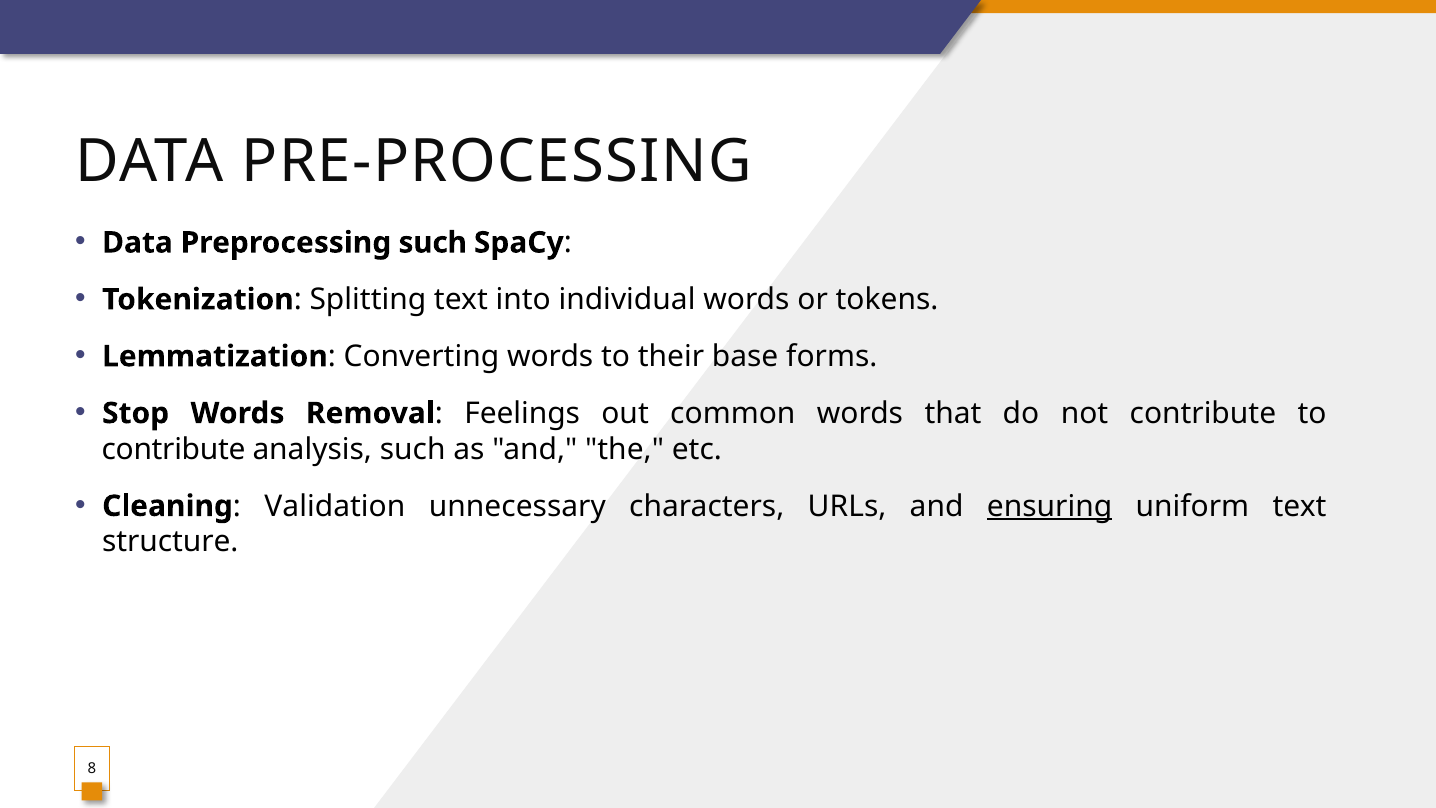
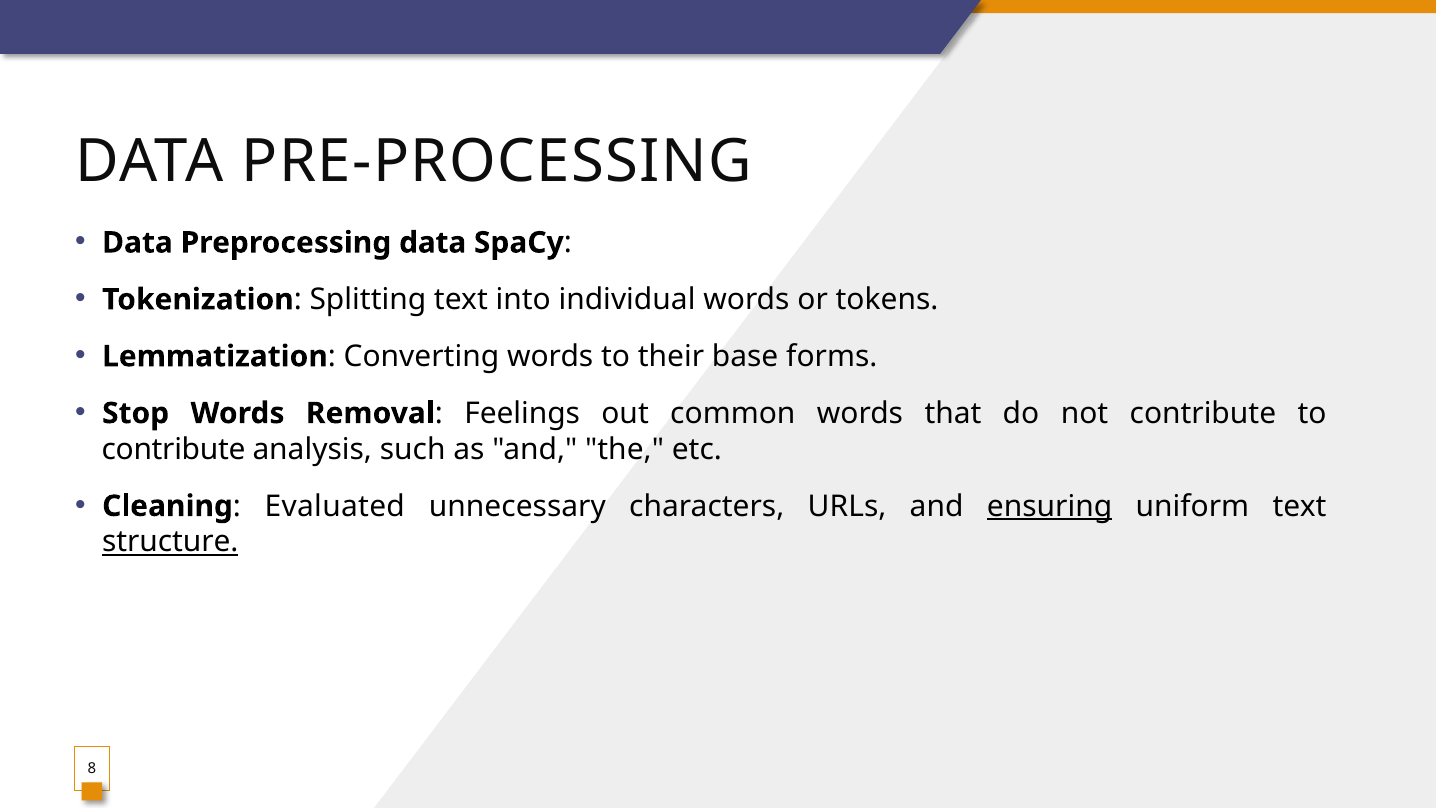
Preprocessing such: such -> data (433, 243)
Validation: Validation -> Evaluated (335, 506)
structure underline: none -> present (170, 542)
